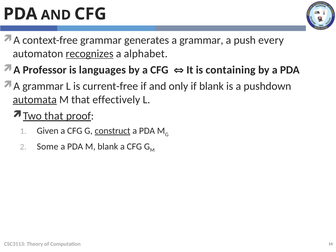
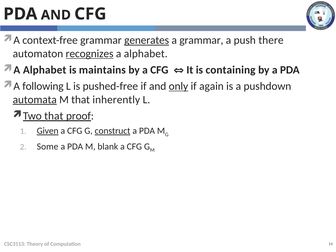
generates underline: none -> present (147, 40)
every: every -> there (271, 40)
Professor: Professor -> Alphabet (45, 70)
languages: languages -> maintains (102, 70)
grammar: grammar -> following (43, 86)
current-free: current-free -> pushed-free (110, 86)
only underline: none -> present (178, 86)
if blank: blank -> again (211, 86)
effectively: effectively -> inherently (116, 100)
Given underline: none -> present (48, 131)
